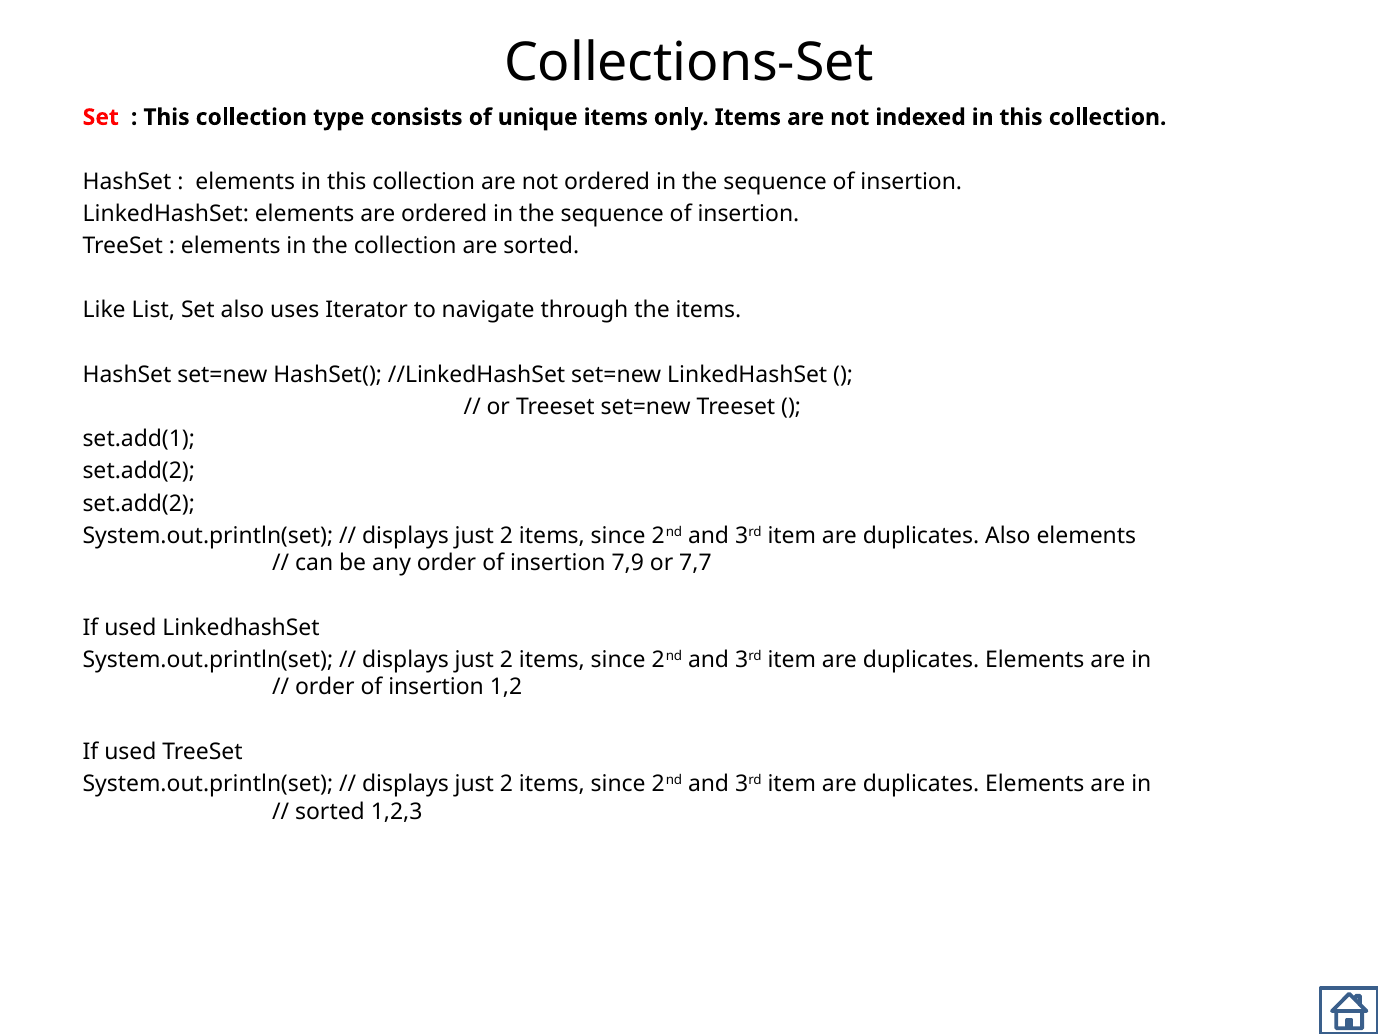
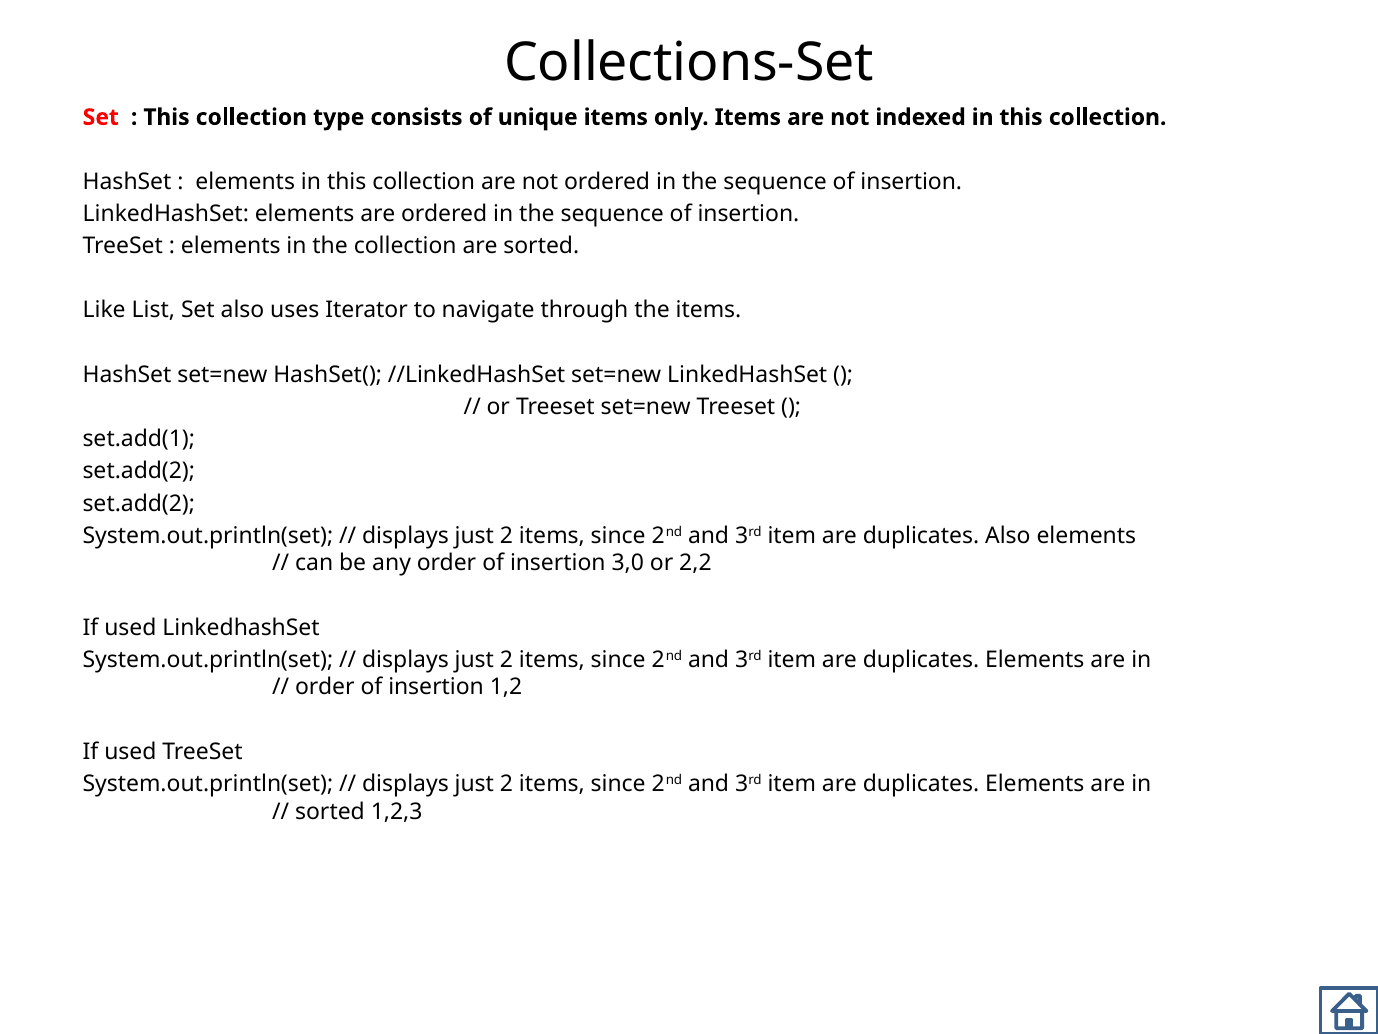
7,9: 7,9 -> 3,0 (628, 563)
7,7: 7,7 -> 2,2 (695, 563)
